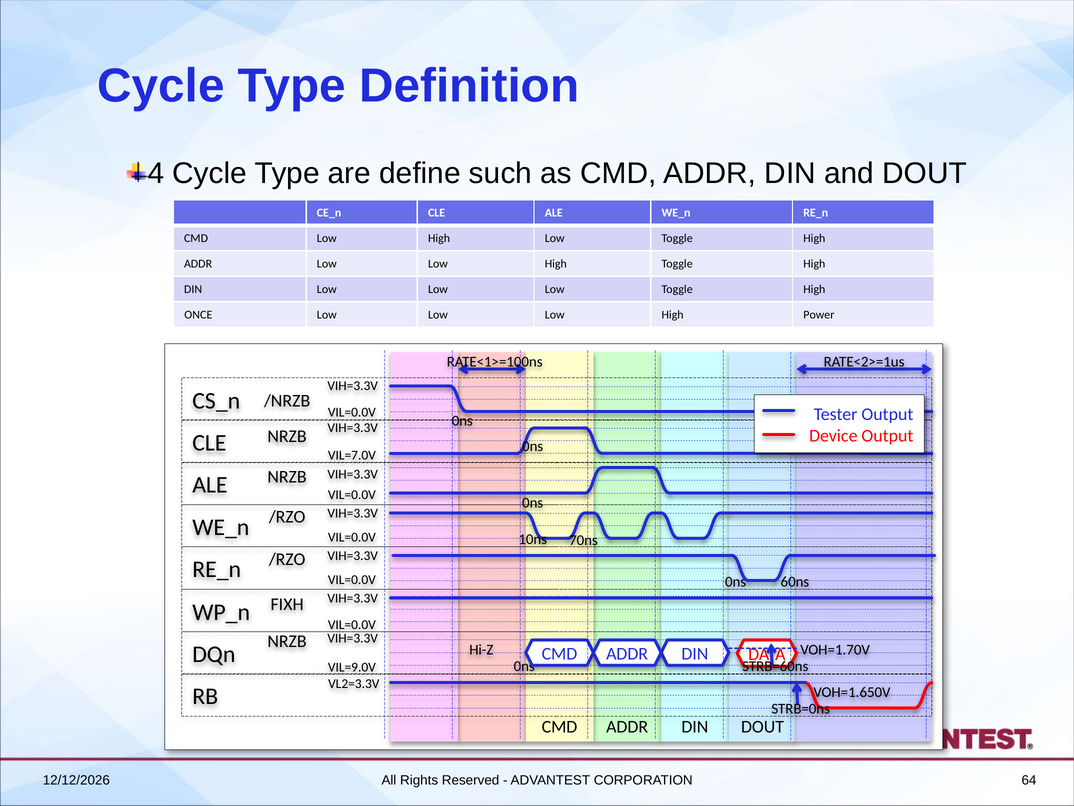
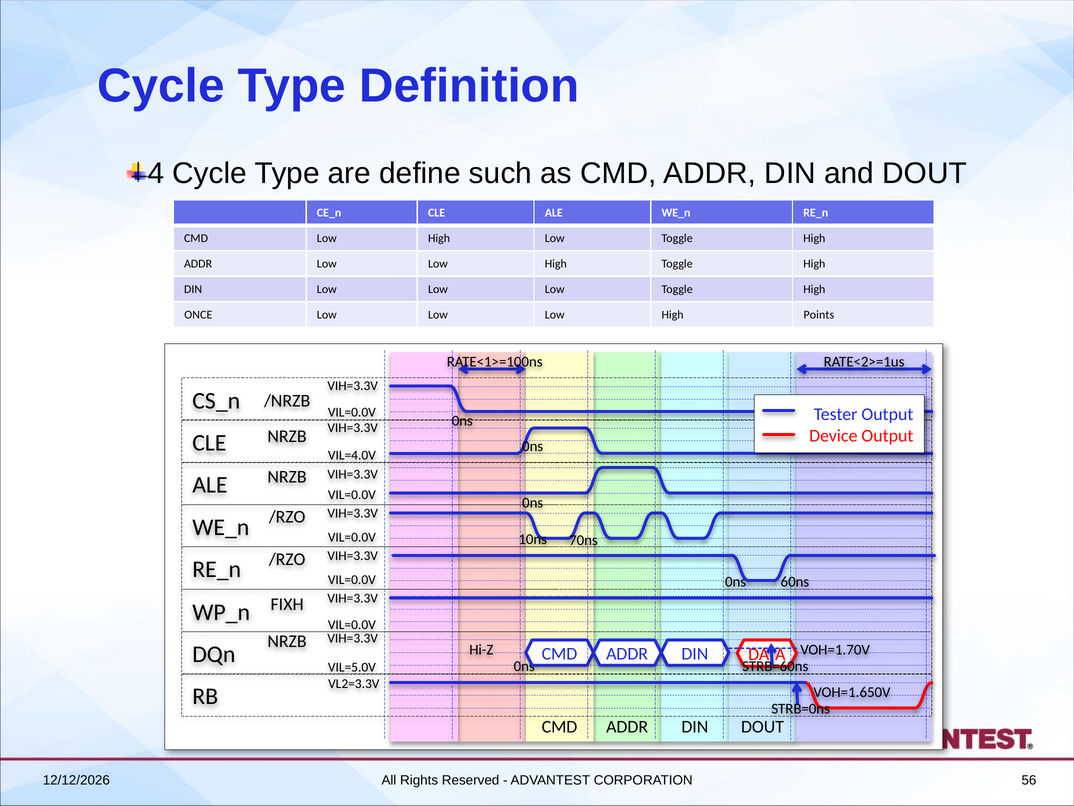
Power: Power -> Points (819, 314)
VIL=7.0V: VIL=7.0V -> VIL=4.0V (352, 455)
VIL=9.0V: VIL=9.0V -> VIL=5.0V (352, 667)
64: 64 -> 56 (1029, 780)
